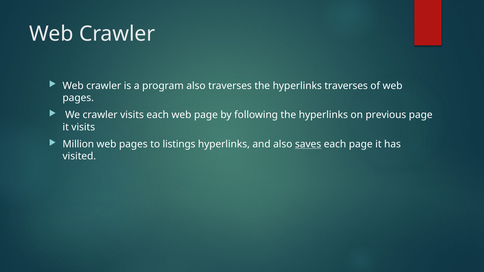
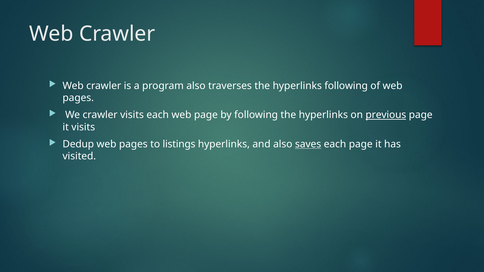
hyperlinks traverses: traverses -> following (346, 86)
previous underline: none -> present (386, 115)
Million: Million -> Dedup (78, 144)
